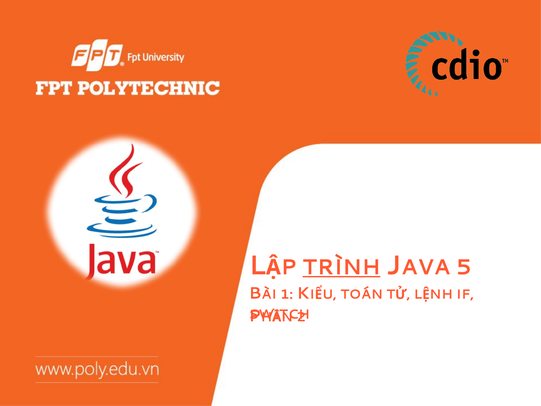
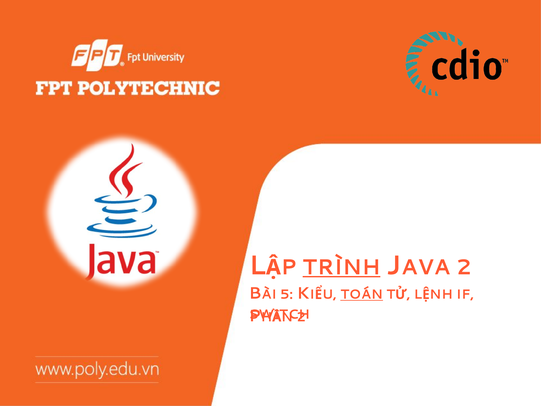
5: 5 -> 2 (464, 267)
1: 1 -> 5 (287, 294)
TOÁN underline: none -> present (362, 294)
